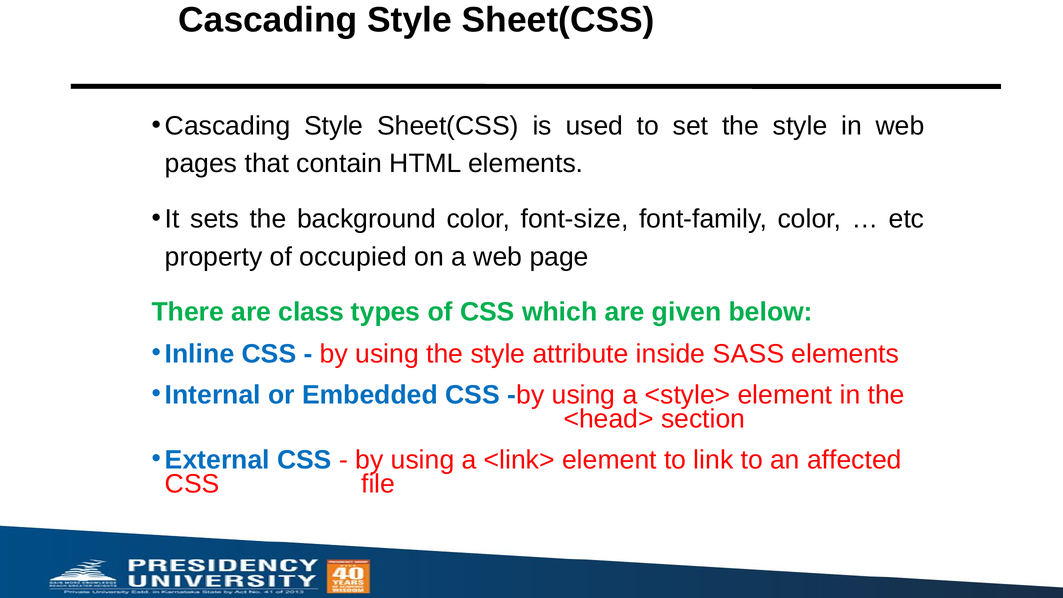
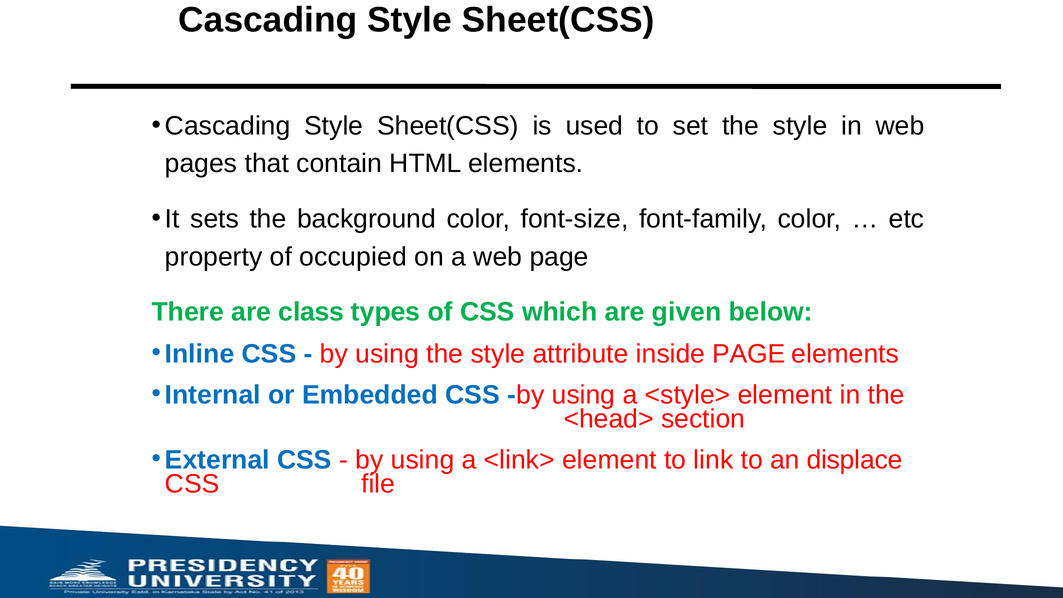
inside SASS: SASS -> PAGE (749, 354)
affected: affected -> displace (855, 460)
